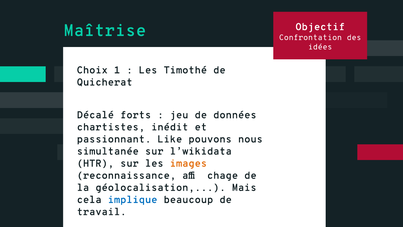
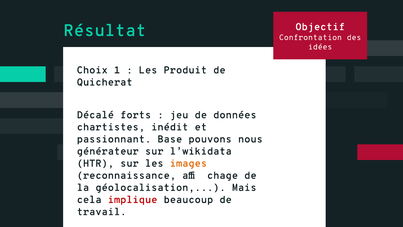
Maîtrise: Maîtrise -> Résultat (105, 30)
Timothé: Timothé -> Produit (185, 70)
Like: Like -> Base (170, 139)
simultanée: simultanée -> générateur (108, 151)
implique colour: blue -> red (133, 199)
